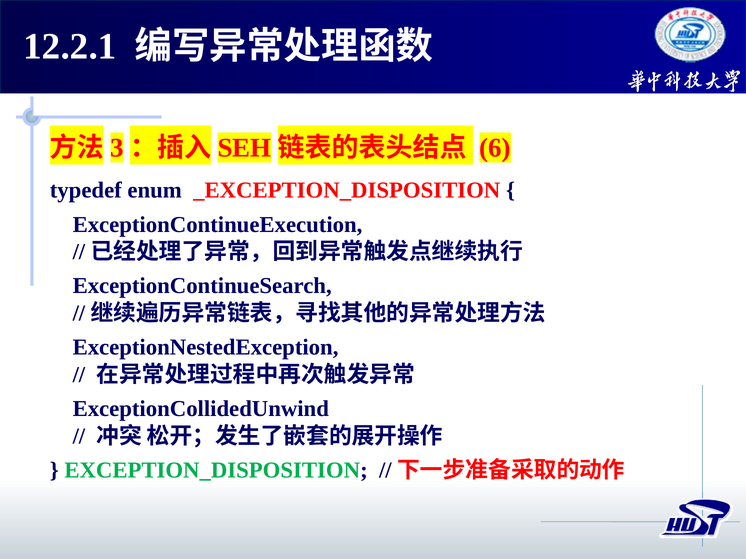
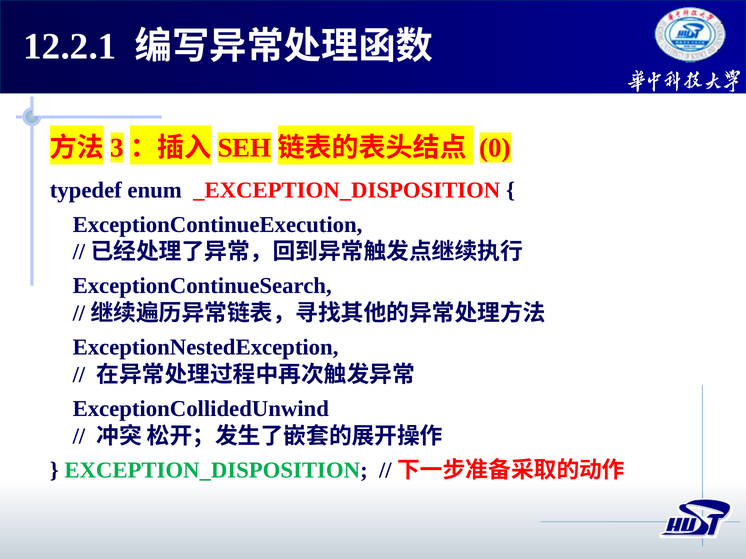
6: 6 -> 0 (495, 148)
